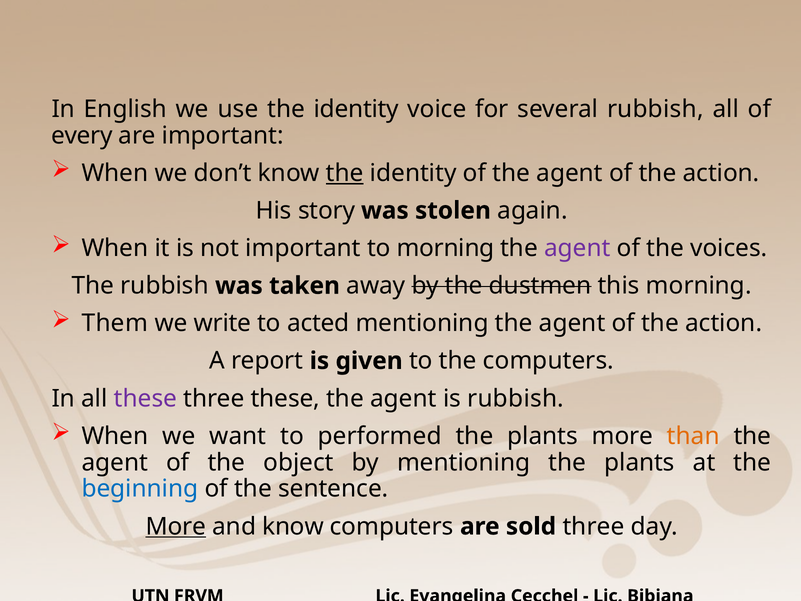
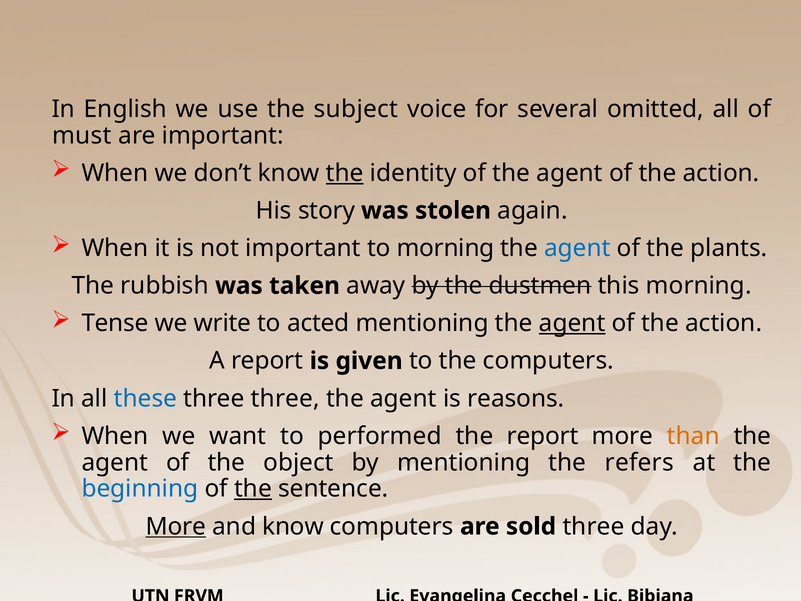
use the identity: identity -> subject (356, 109)
several rubbish: rubbish -> omitted (655, 109)
every: every -> must (82, 135)
agent colour: purple -> blue (577, 248)
voices: voices -> plants (729, 248)
Them: Them -> Tense (115, 323)
agent underline: none -> present (572, 323)
these colour: purple -> blue (145, 398)
three these: these -> three (285, 398)
is rubbish: rubbish -> reasons (516, 398)
plants: plants -> report (543, 436)
mentioning the plants: plants -> refers (639, 462)
the underline: none -> present (253, 489)
